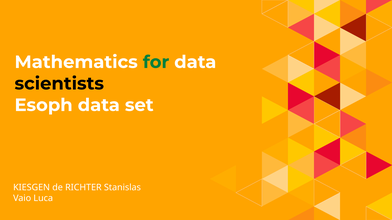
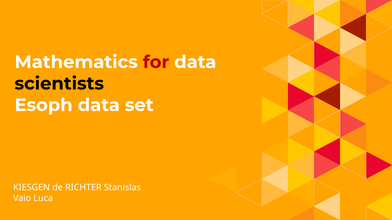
for colour: green -> red (156, 62)
